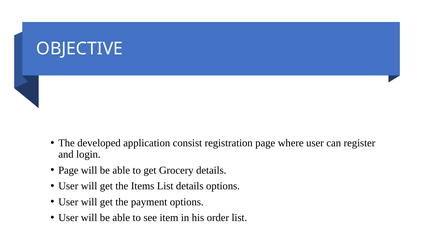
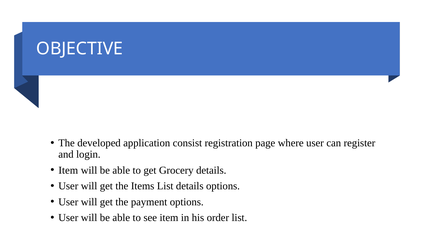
Page: Page -> Item (68, 170)
